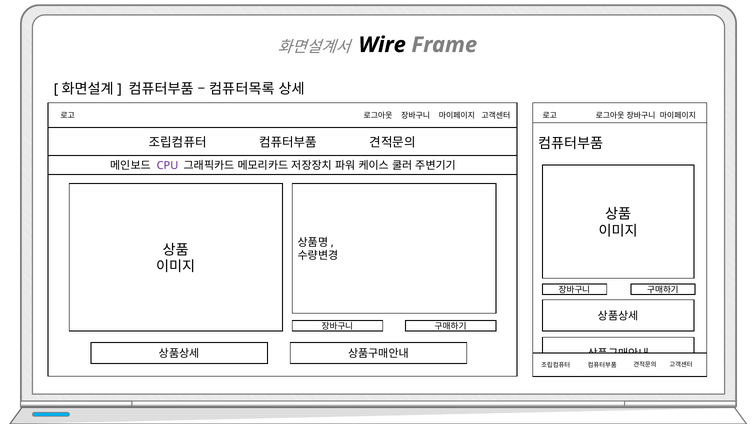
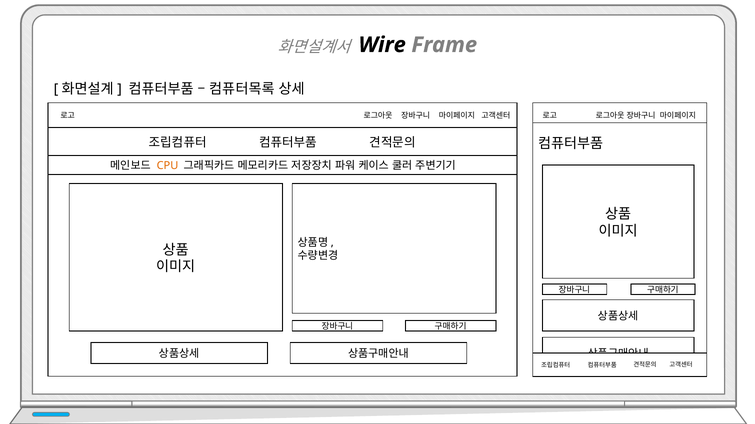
CPU colour: purple -> orange (167, 166)
